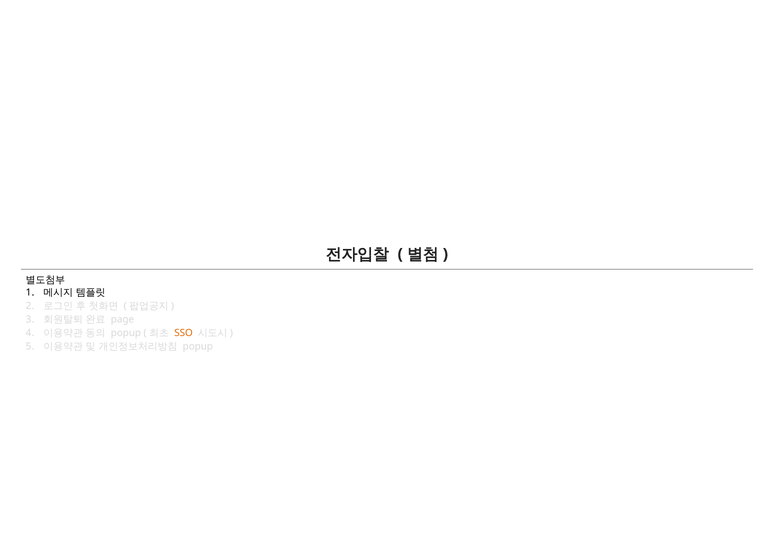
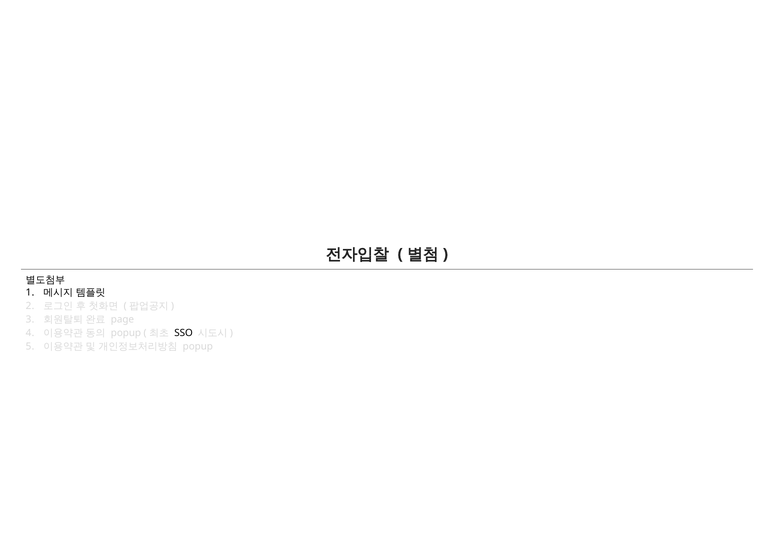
SSO colour: orange -> black (184, 333)
